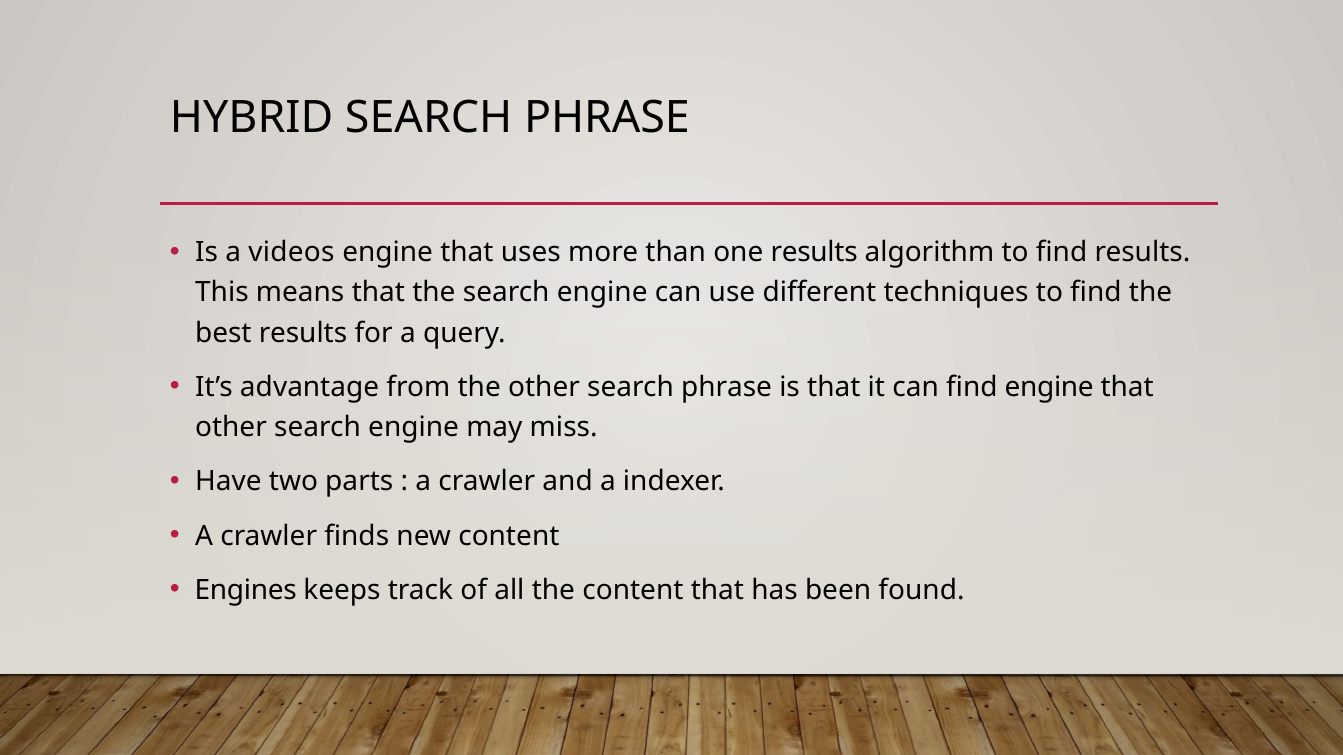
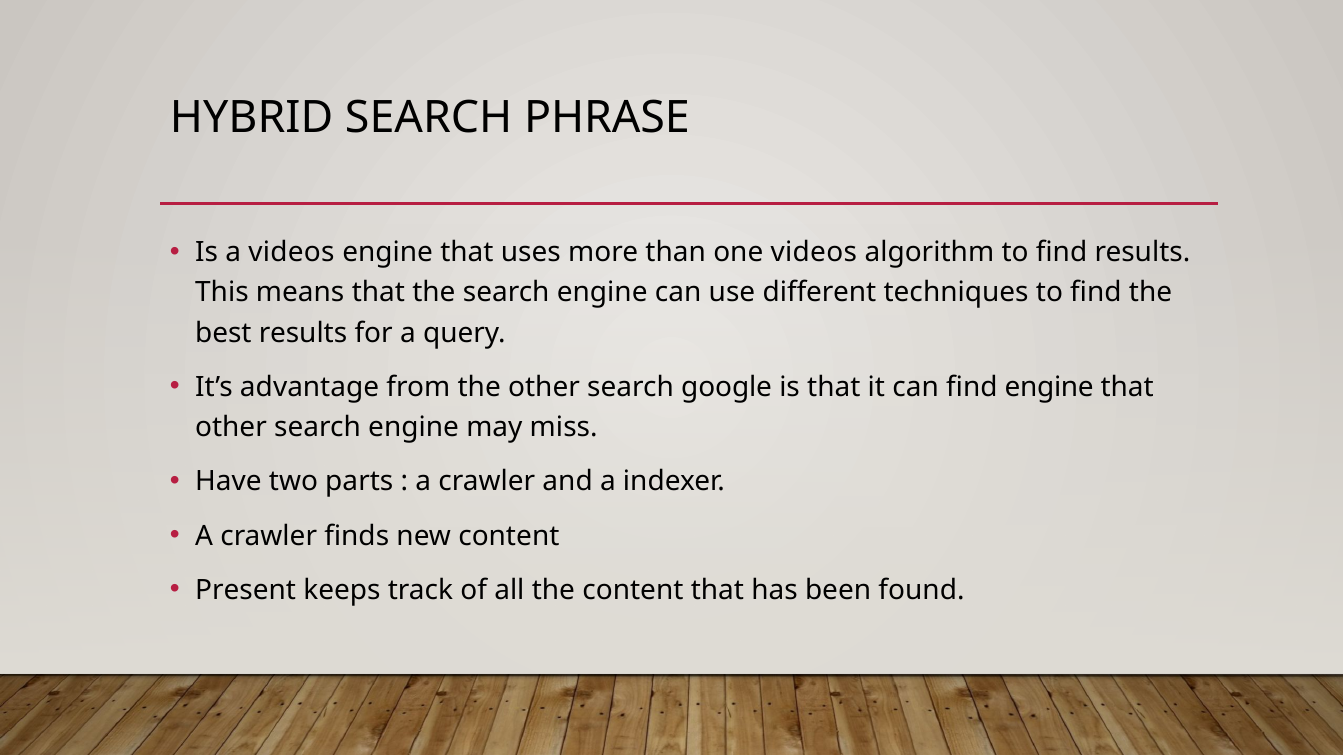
one results: results -> videos (814, 253)
other search phrase: phrase -> google (727, 387)
Engines: Engines -> Present (246, 591)
